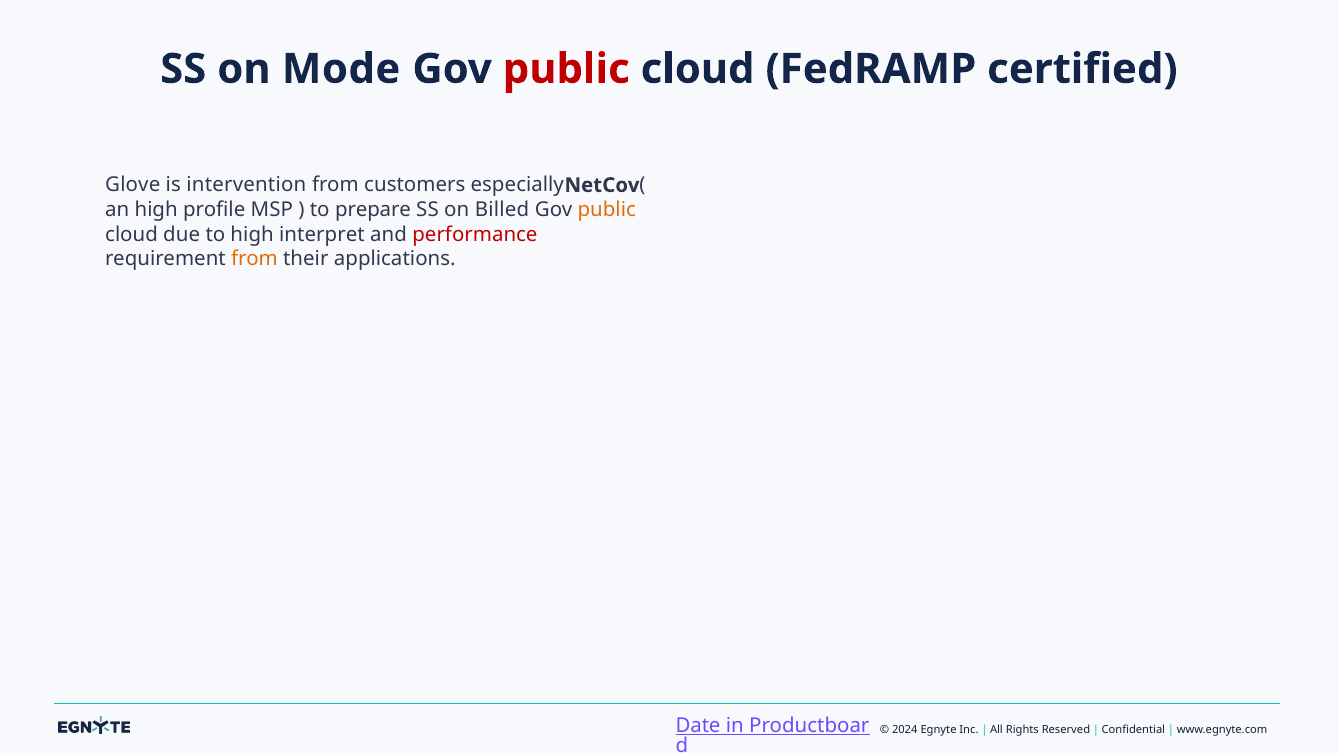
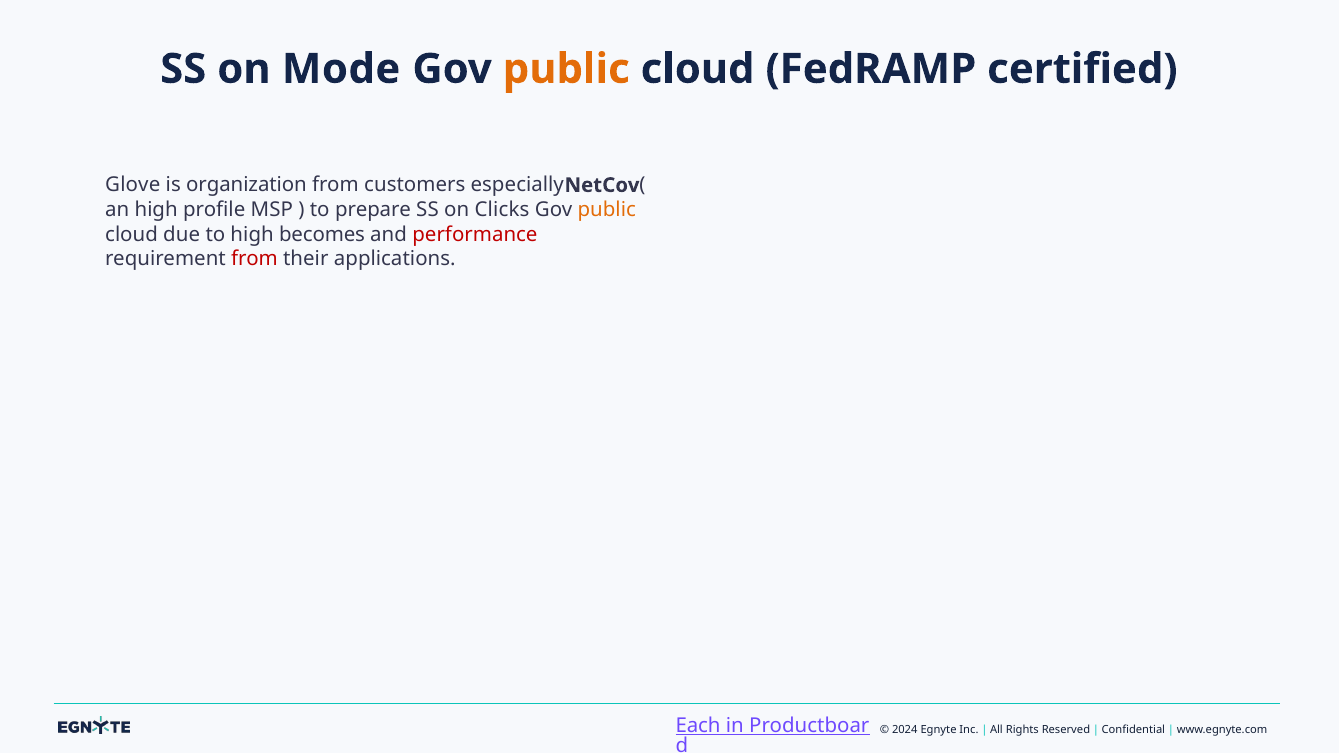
public colour: red -> orange (566, 69)
intervention: intervention -> organization (247, 185)
Billed: Billed -> Clicks (502, 210)
interpret: interpret -> becomes (322, 234)
from colour: orange -> red (255, 259)
Date: Date -> Each (698, 726)
